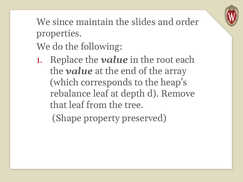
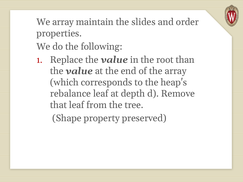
We since: since -> array (63, 22)
each: each -> than (185, 60)
